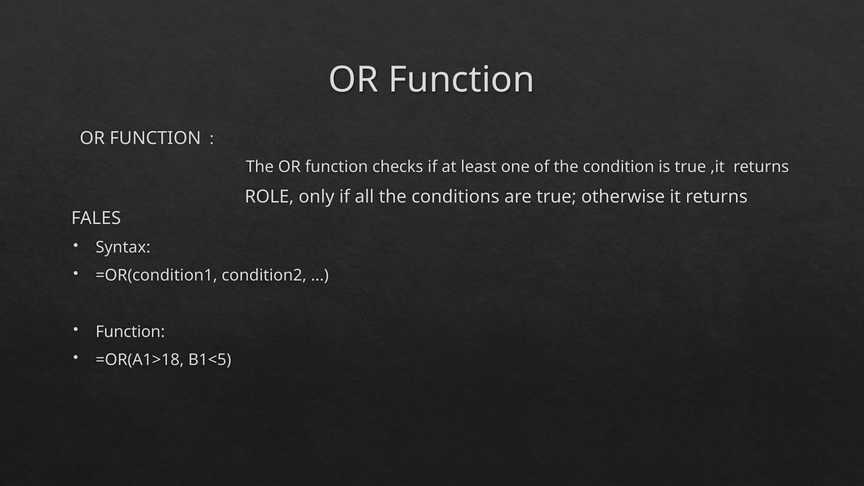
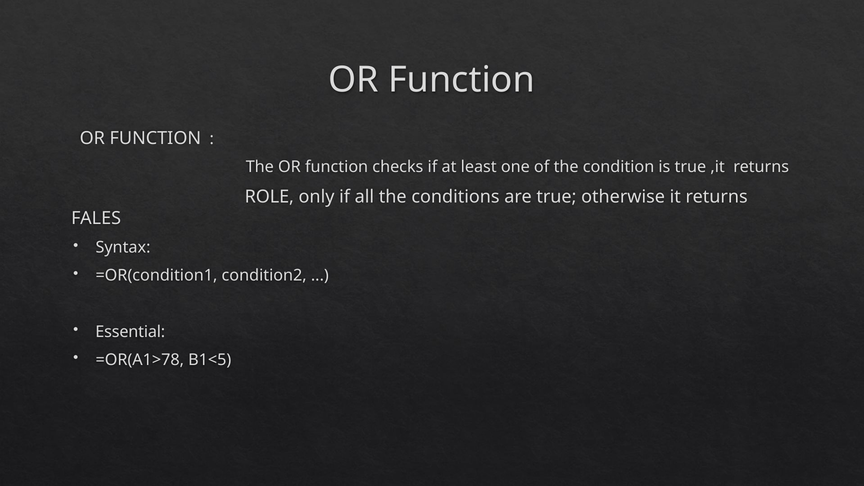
Function: Function -> Essential (130, 332)
=OR(A1>18: =OR(A1>18 -> =OR(A1>78 (140, 360)
